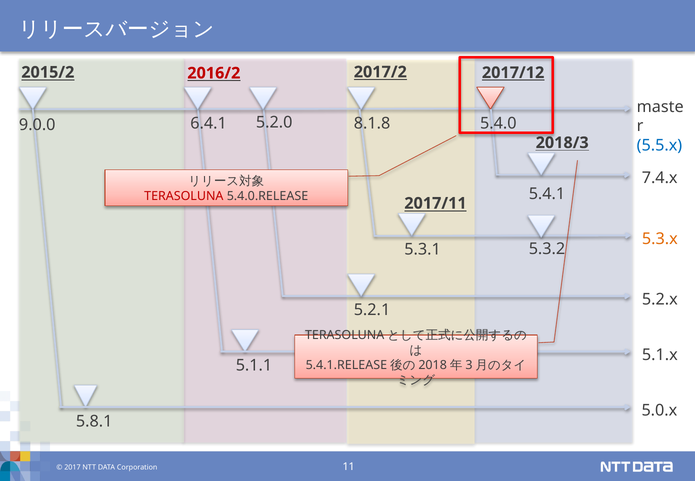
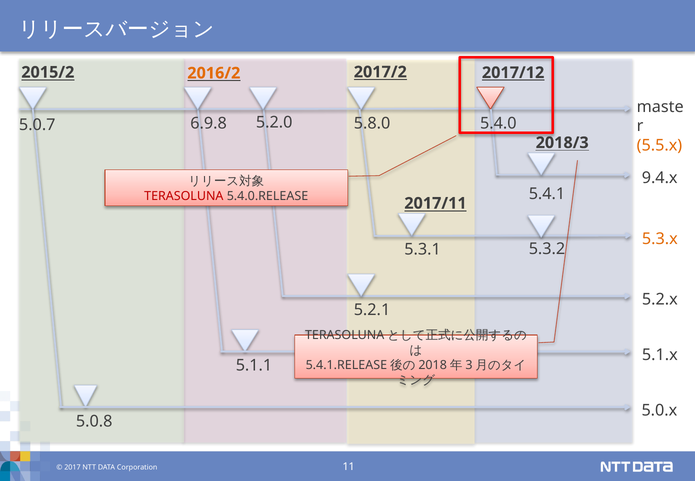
2016/2 colour: red -> orange (214, 73)
6.4.1: 6.4.1 -> 6.9.8 (209, 123)
8.1.8: 8.1.8 -> 5.8.0 (372, 123)
9.0.0: 9.0.0 -> 5.0.7 (37, 125)
5.5.x colour: blue -> orange (659, 146)
7.4.x: 7.4.x -> 9.4.x (660, 178)
5.8.1: 5.8.1 -> 5.0.8 (94, 421)
